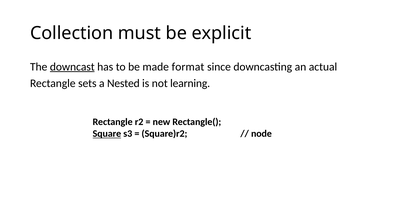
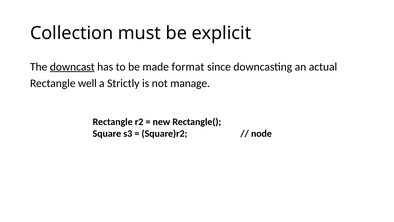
sets: sets -> well (87, 83)
Nested: Nested -> Strictly (123, 83)
learning: learning -> manage (190, 83)
Square underline: present -> none (107, 133)
